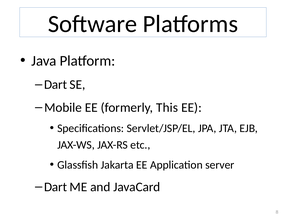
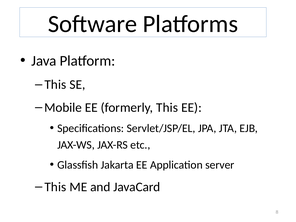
Dart: Dart -> This (55, 85)
Dart: Dart -> This (55, 187)
